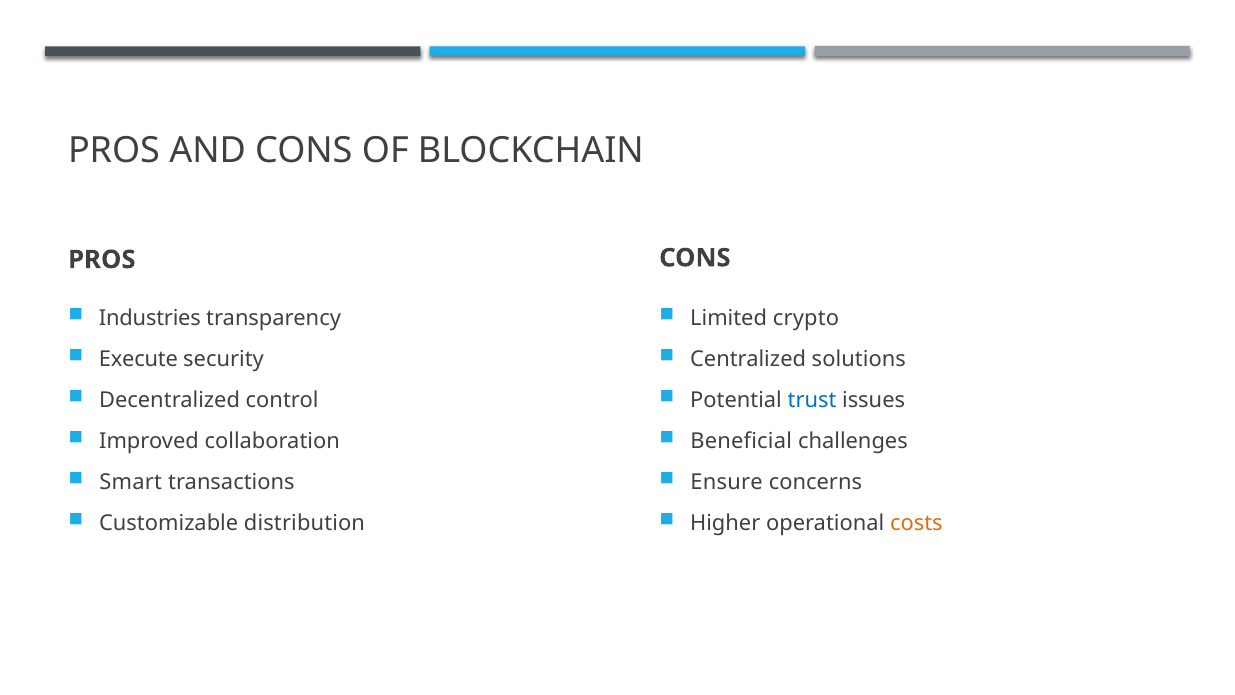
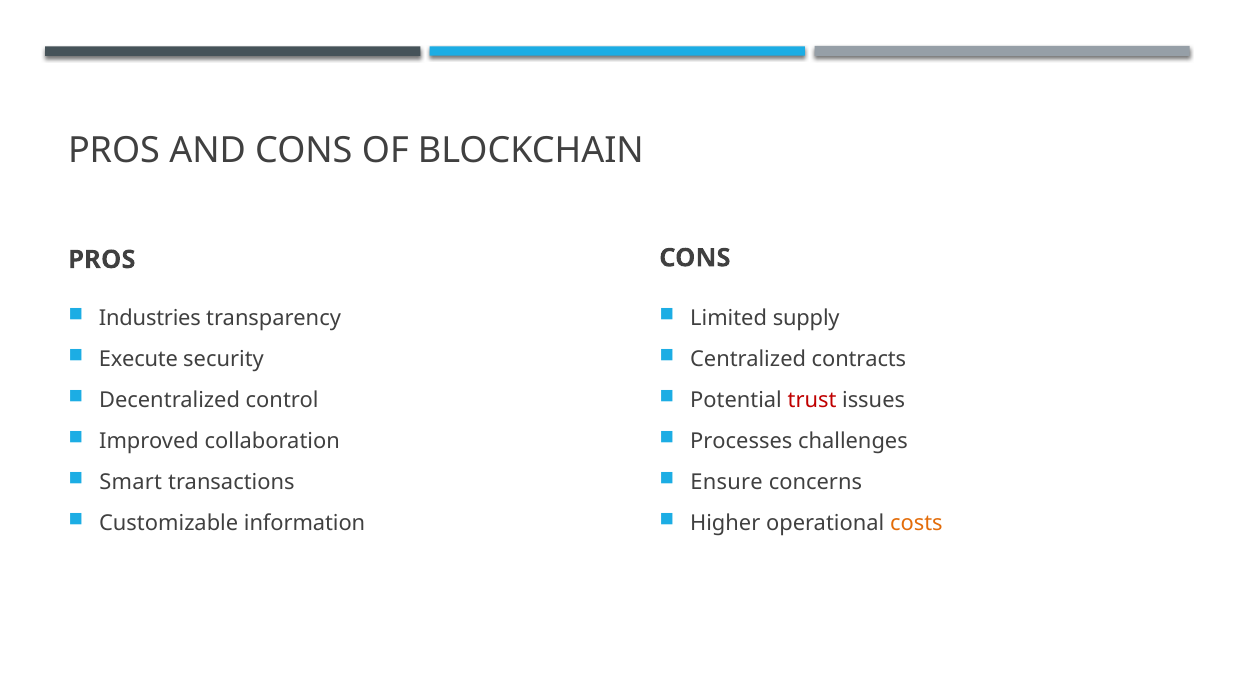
crypto: crypto -> supply (806, 318)
solutions: solutions -> contracts (859, 359)
trust colour: blue -> red (812, 400)
Beneficial: Beneficial -> Processes (741, 441)
distribution: distribution -> information (305, 523)
